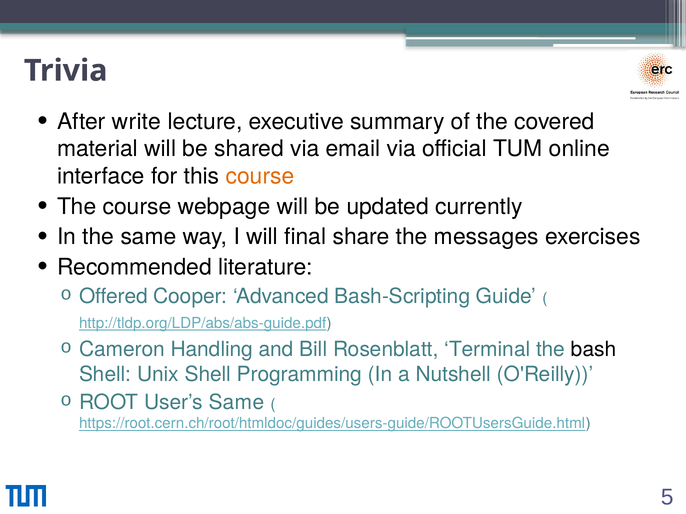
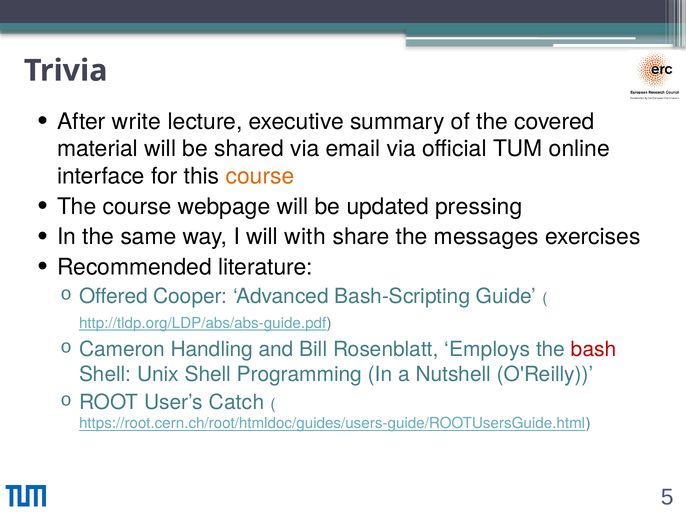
currently: currently -> pressing (479, 207)
final: final -> with (305, 237)
Terminal: Terminal -> Employs (487, 349)
bash colour: black -> red (594, 349)
User’s Same: Same -> Catch (236, 403)
